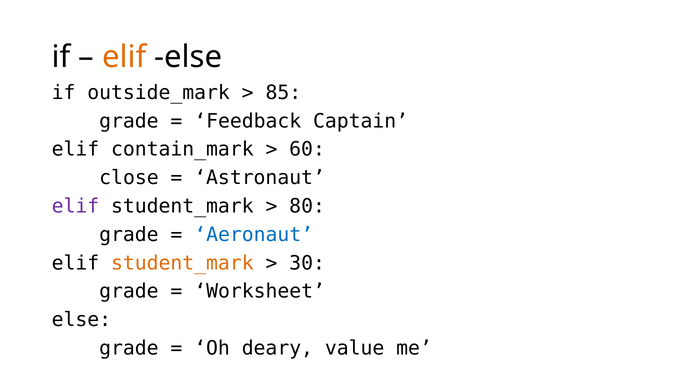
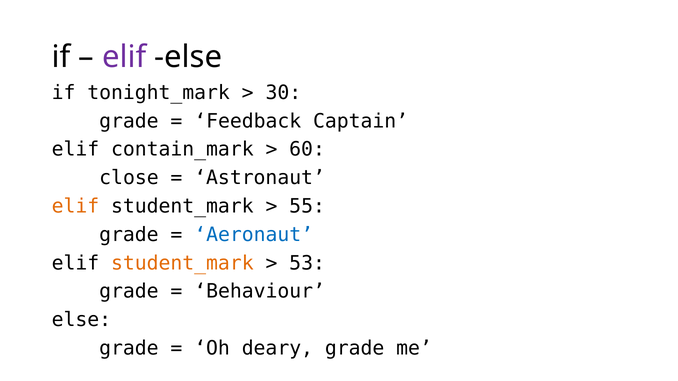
elif colour: orange -> purple (124, 57)
outside_mark: outside_mark -> tonight_mark (159, 93)
85: 85 -> 30 (283, 93)
elif colour: purple -> orange (75, 206)
80: 80 -> 55 (307, 206)
30: 30 -> 53 (307, 263)
Worksheet: Worksheet -> Behaviour (260, 292)
deary value: value -> grade (355, 349)
